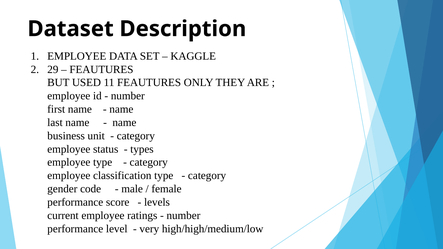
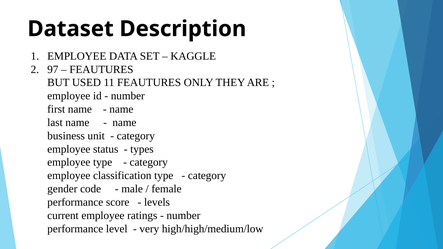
29: 29 -> 97 (53, 69)
